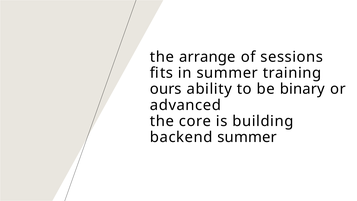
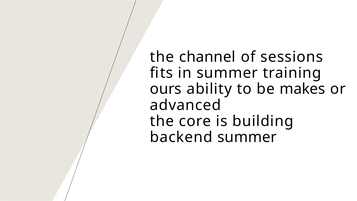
arrange: arrange -> channel (207, 57)
binary: binary -> makes (302, 89)
